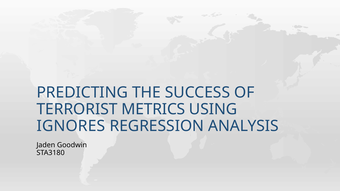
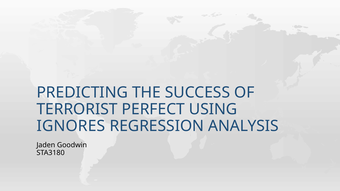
METRICS: METRICS -> PERFECT (153, 109)
